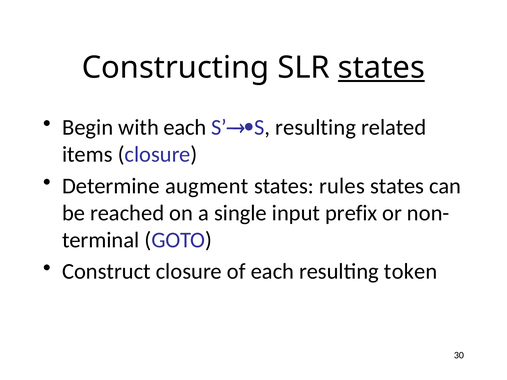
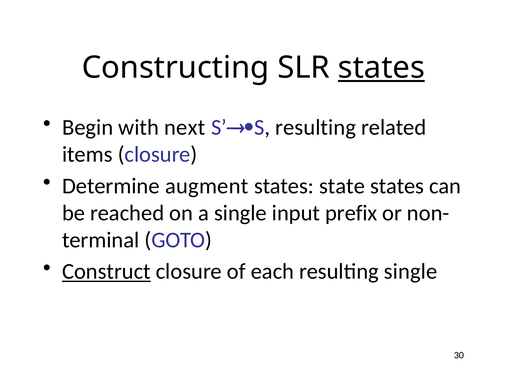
with each: each -> next (185, 127)
rules: rules -> state (342, 186)
Construct underline: none -> present (106, 272)
resulting token: token -> single (411, 272)
